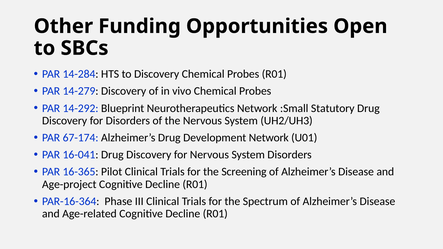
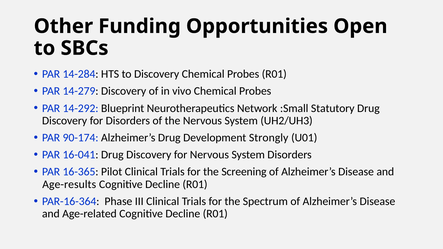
67-174: 67-174 -> 90-174 (81, 138)
Development Network: Network -> Strongly (269, 138)
Age-project: Age-project -> Age-results (69, 184)
